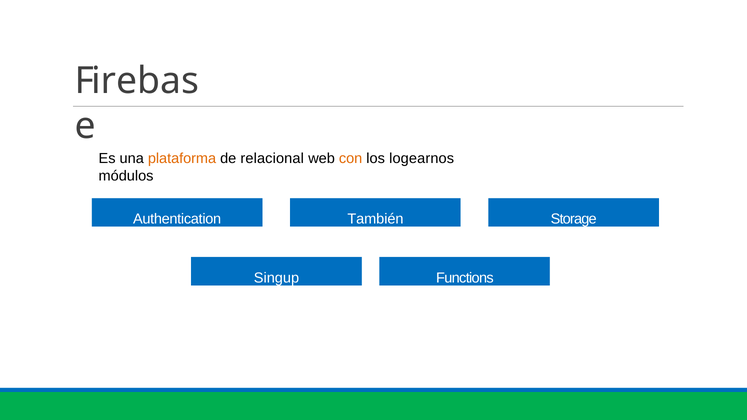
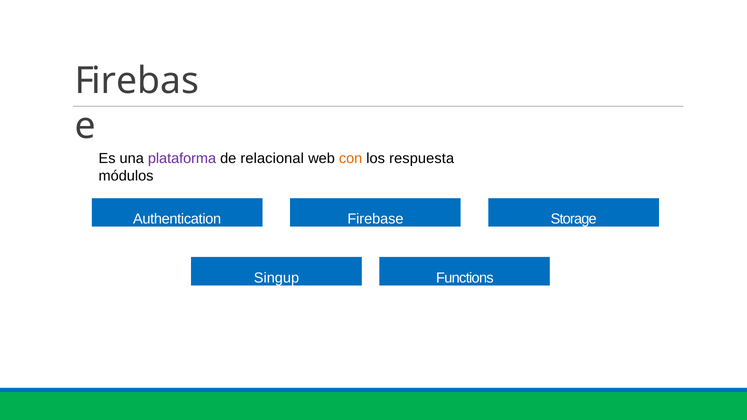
plataforma colour: orange -> purple (182, 158)
logearnos: logearnos -> respuesta (422, 158)
También: También -> Firebase (375, 219)
